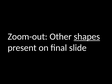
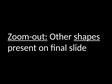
Zoom-out underline: none -> present (28, 37)
